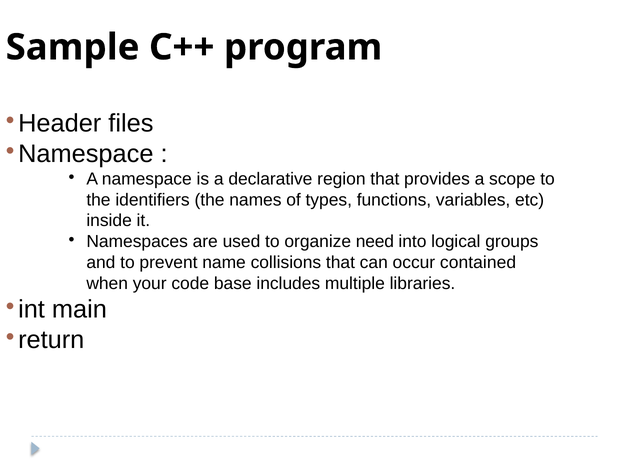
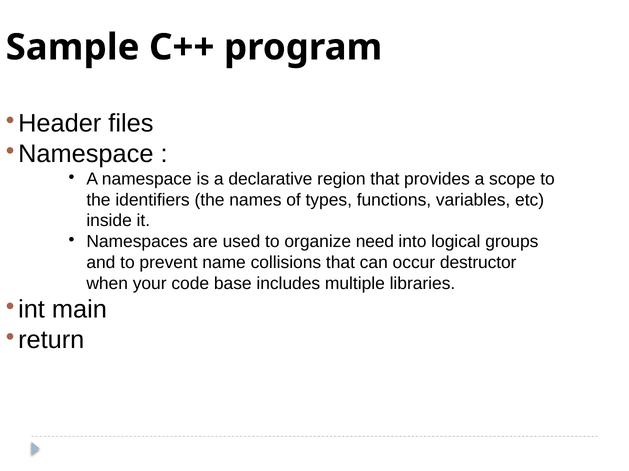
contained: contained -> destructor (478, 263)
